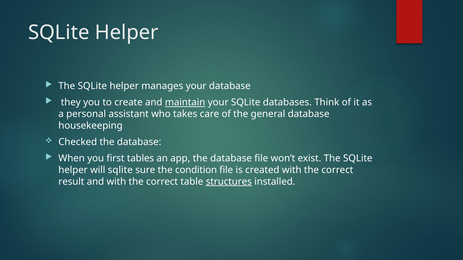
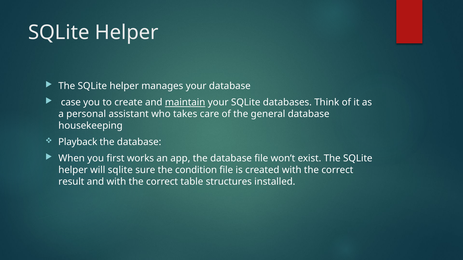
they: they -> case (71, 103)
Checked: Checked -> Playback (78, 142)
tables: tables -> works (140, 159)
structures underline: present -> none (229, 182)
